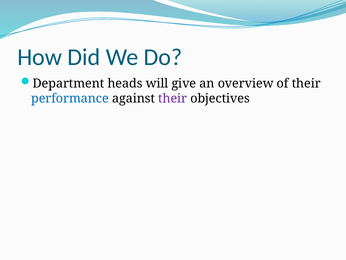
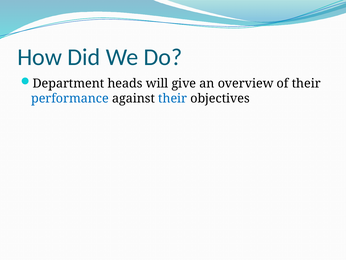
their colour: purple -> blue (173, 98)
